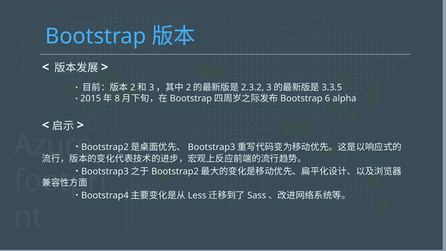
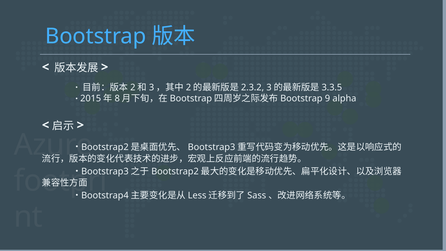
6: 6 -> 9 (327, 99)
